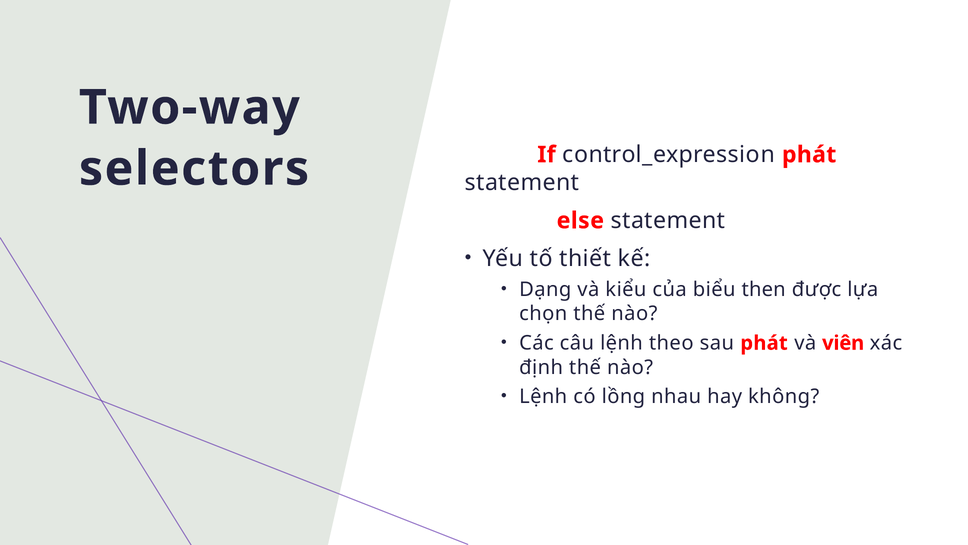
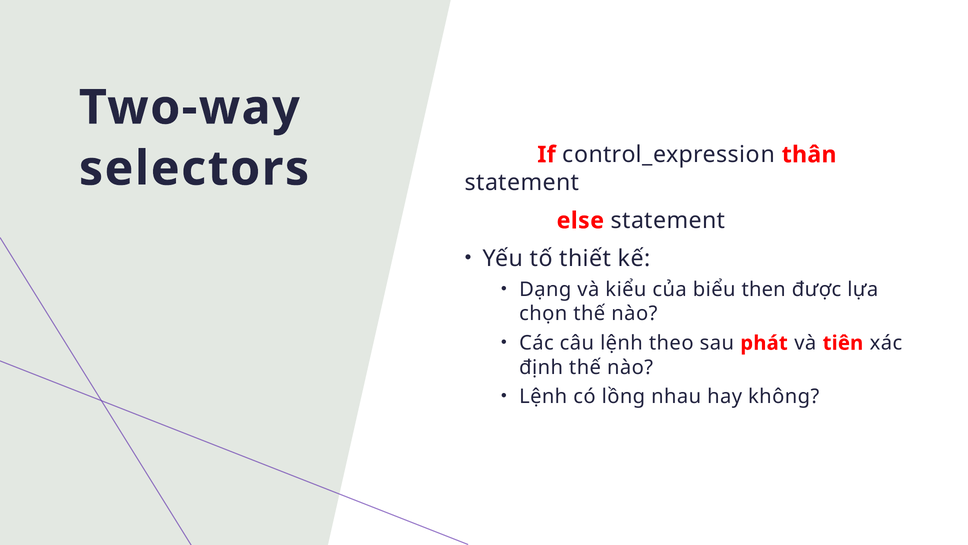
phát: phát -> thân (809, 155)
viên: viên -> tiên (843, 343)
